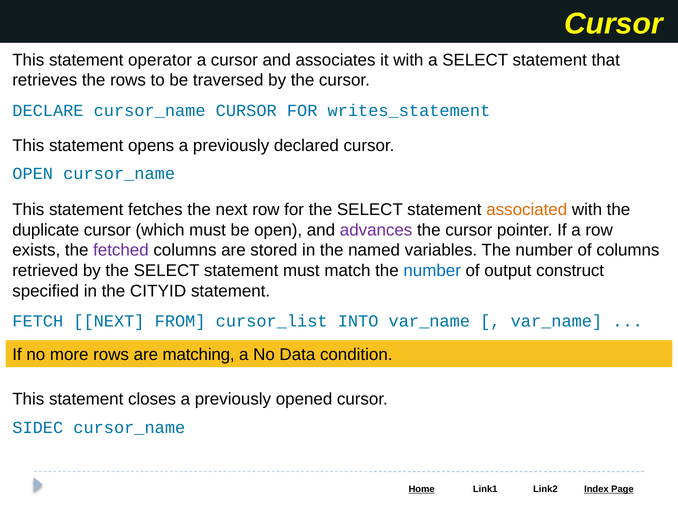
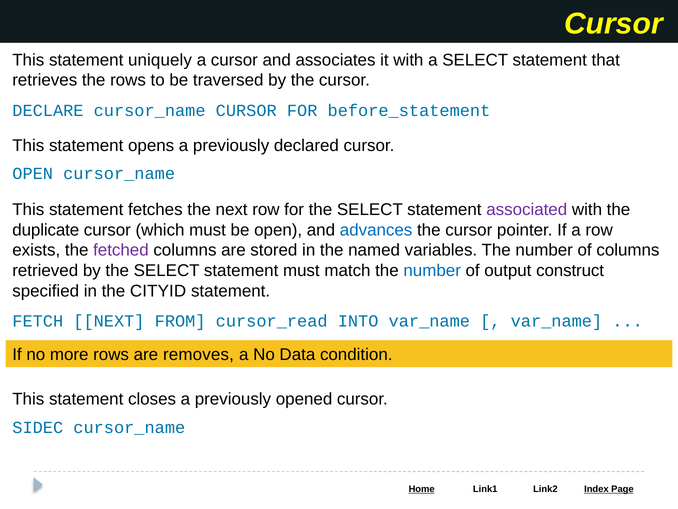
operator: operator -> uniquely (160, 60)
writes_statement: writes_statement -> before_statement (409, 111)
associated colour: orange -> purple (527, 209)
advances colour: purple -> blue (376, 230)
cursor_list: cursor_list -> cursor_read (272, 321)
matching: matching -> removes (198, 355)
